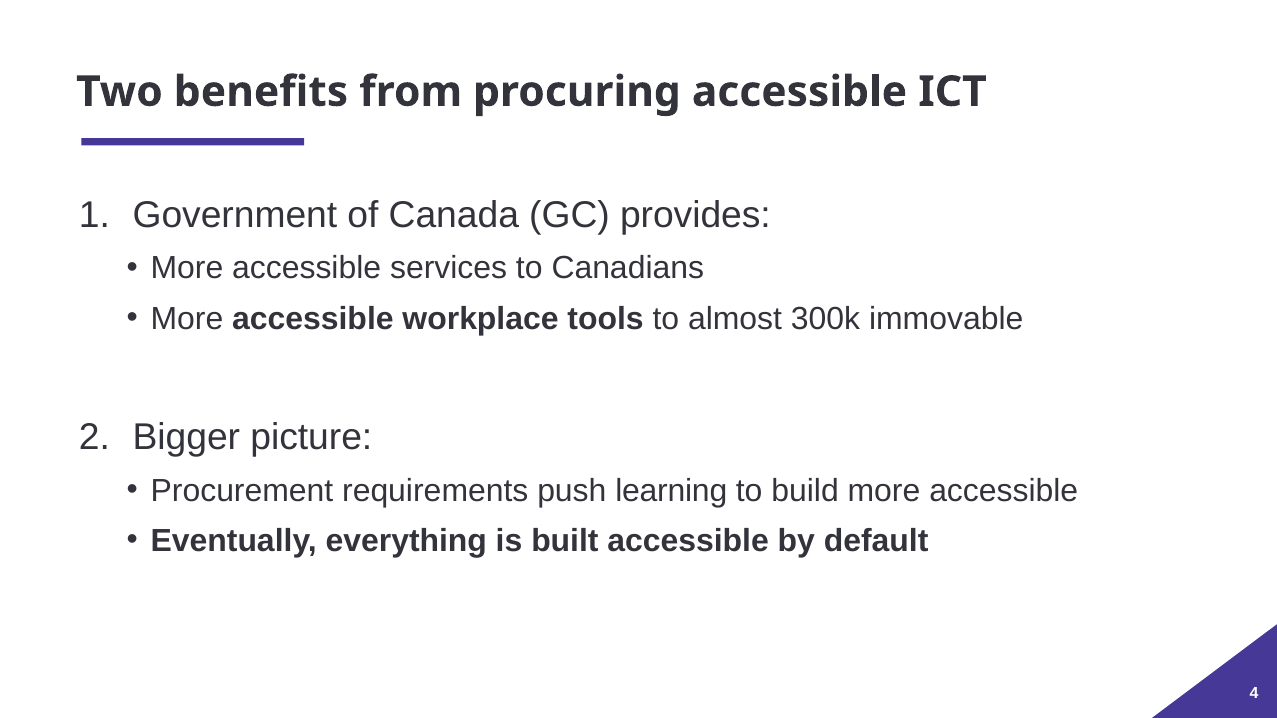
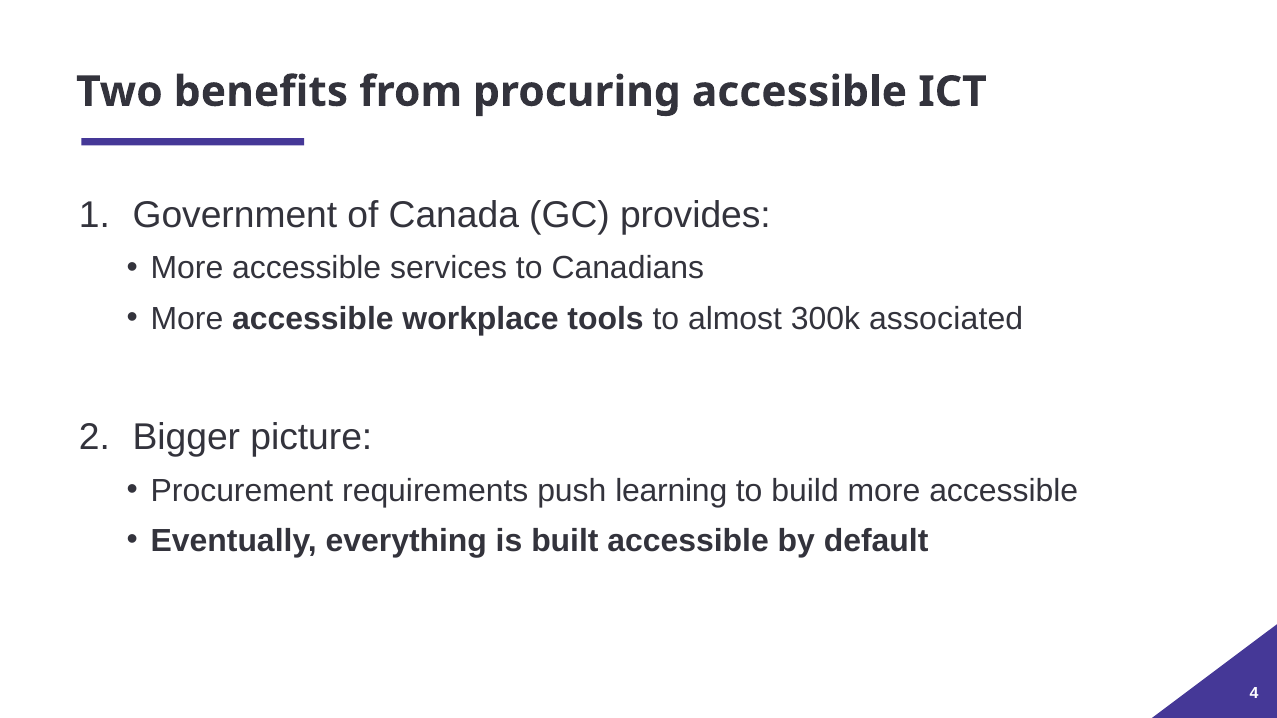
immovable: immovable -> associated (946, 319)
